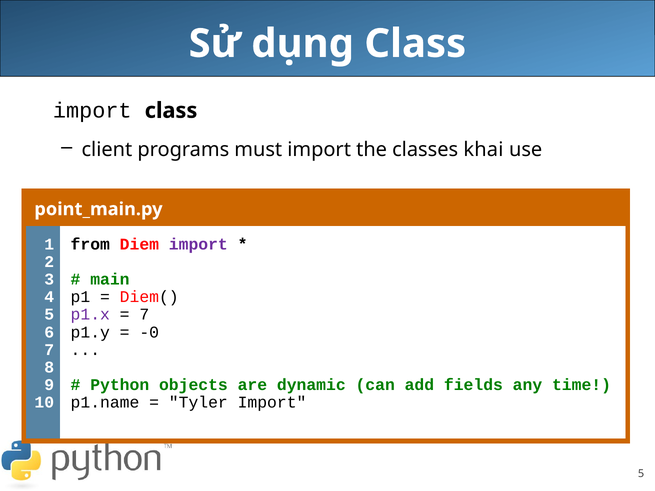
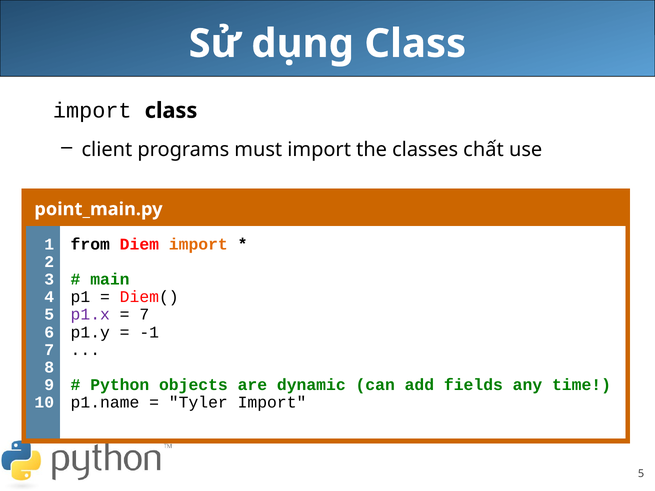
khai: khai -> chất (484, 150)
import colour: purple -> orange (198, 245)
-0: -0 -> -1 (149, 332)
